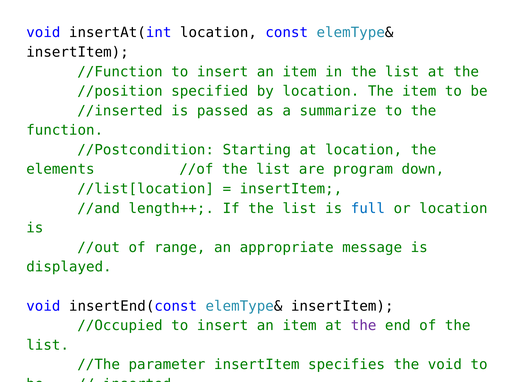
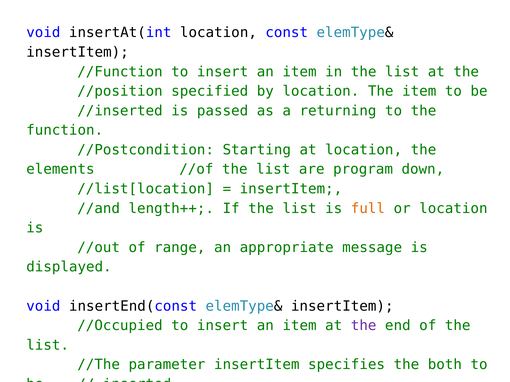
summarize: summarize -> returning (338, 111)
full colour: blue -> orange (368, 209)
the void: void -> both (445, 365)
